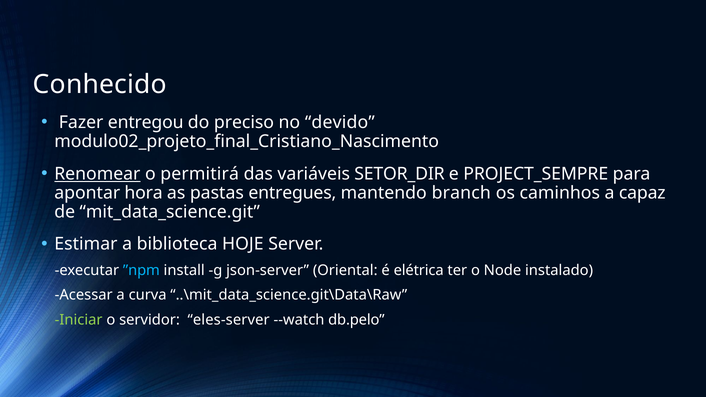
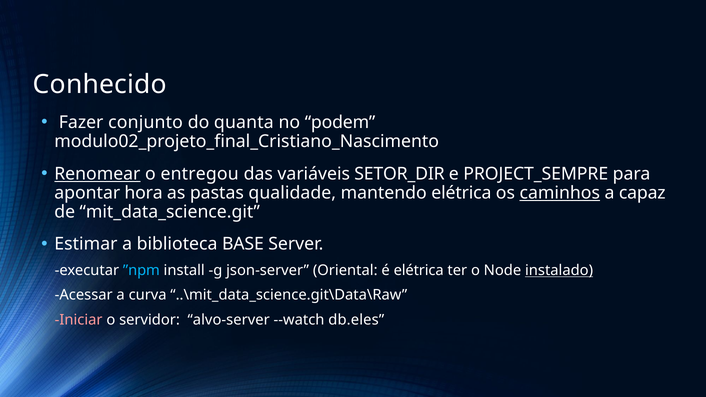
entregou: entregou -> conjunto (146, 122)
preciso: preciso -> quanta (244, 122)
devido: devido -> podem (340, 122)
permitirá: permitirá -> entregou (200, 174)
entregues: entregues -> qualidade (292, 193)
mantendo branch: branch -> elétrica (461, 193)
caminhos underline: none -> present (560, 193)
HOJE: HOJE -> BASE (243, 244)
instalado underline: none -> present (559, 271)
Iniciar colour: light green -> pink (79, 320)
eles-server: eles-server -> alvo-server (229, 320)
db.pelo: db.pelo -> db.eles (356, 320)
